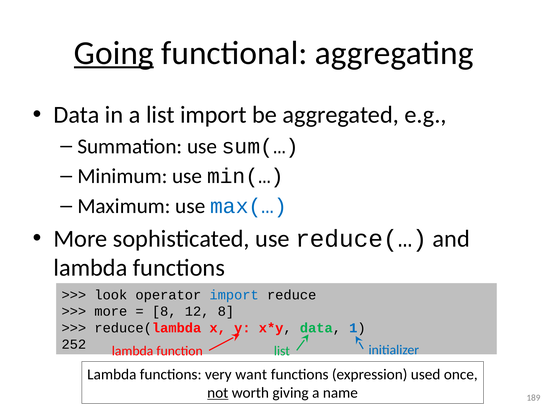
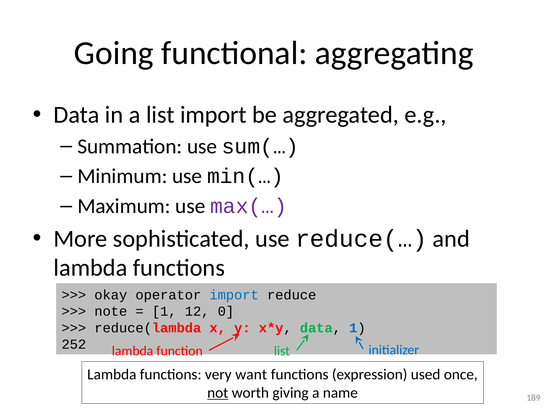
Going underline: present -> none (114, 53)
max(… colour: blue -> purple (249, 206)
look: look -> okay (111, 295)
more: more -> note (111, 311)
8: 8 -> 1 (164, 311)
12 8: 8 -> 0 (226, 311)
